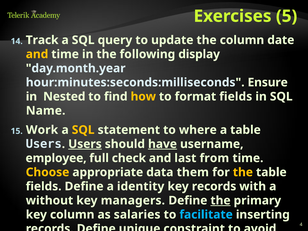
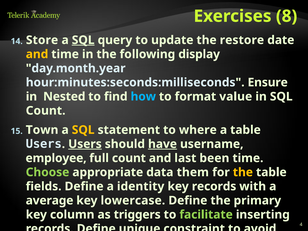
Exercises 5: 5 -> 8 (287, 16)
Track: Track -> Store (42, 40)
SQL underline: none -> present (83, 40)
the column: column -> restore (242, 40)
how colour: yellow -> light blue (143, 97)
format fields: fields -> value (236, 97)
Name: Name -> Count (46, 111)
Work: Work -> Town (42, 130)
full check: check -> count (129, 158)
from: from -> been (214, 158)
Choose colour: yellow -> light green (48, 172)
without: without -> average (50, 200)
managers: managers -> lowercase (133, 200)
the underline: present -> none (221, 200)
salaries: salaries -> triggers (137, 215)
facilitate colour: light blue -> light green (206, 215)
